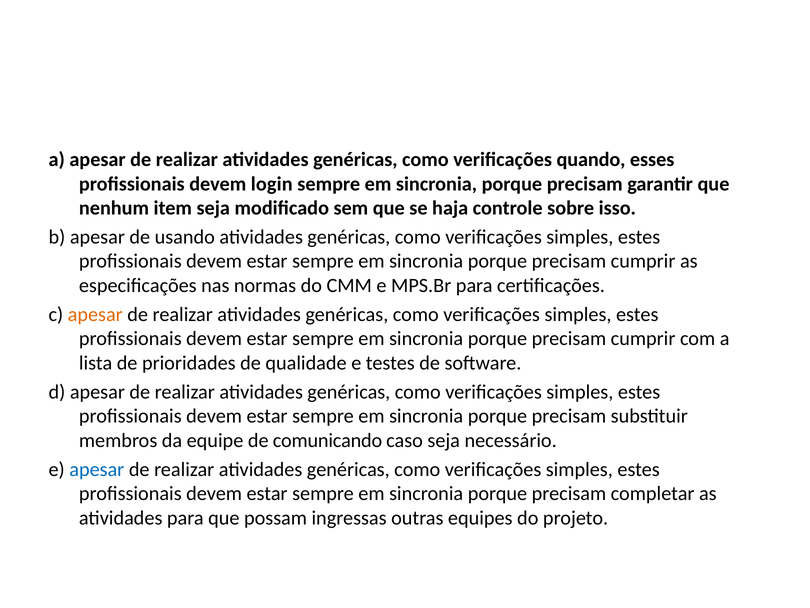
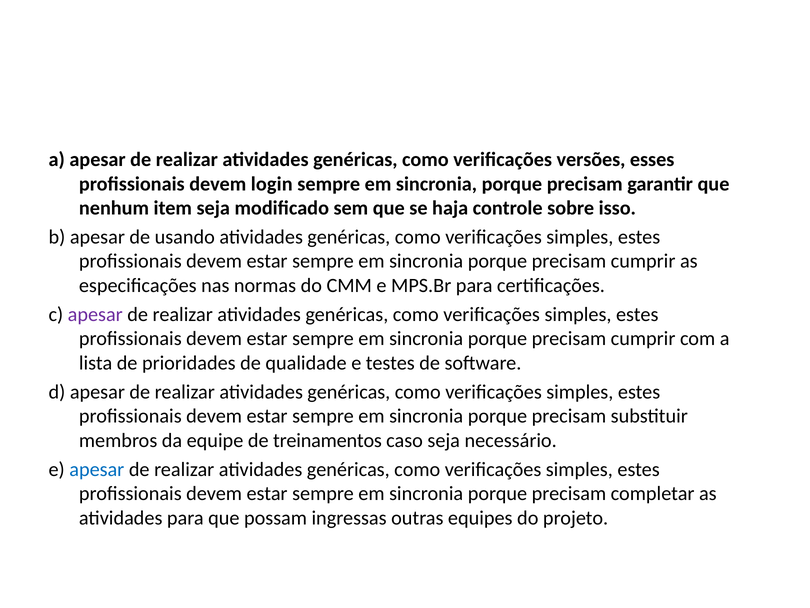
quando: quando -> versões (591, 159)
apesar colour: orange -> purple (95, 314)
comunicando: comunicando -> treinamentos (327, 440)
